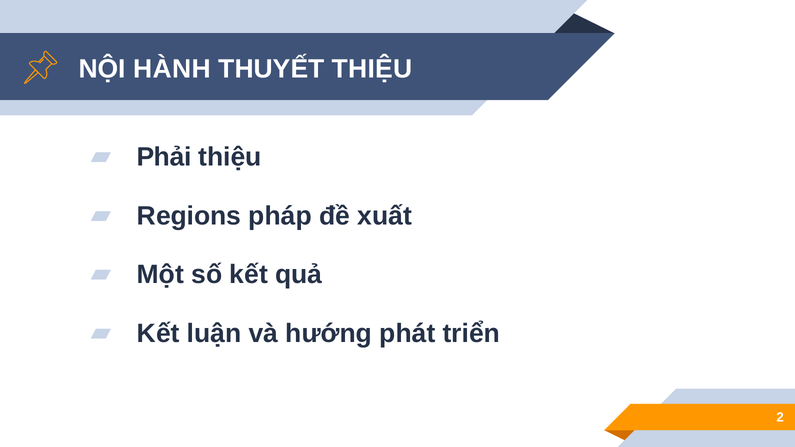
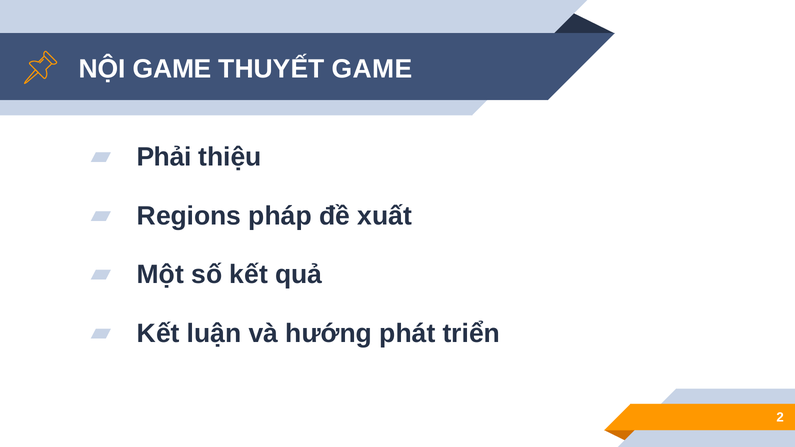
NỘI HÀNH: HÀNH -> GAME (172, 69)
THUYẾT THIỆU: THIỆU -> GAME (372, 69)
